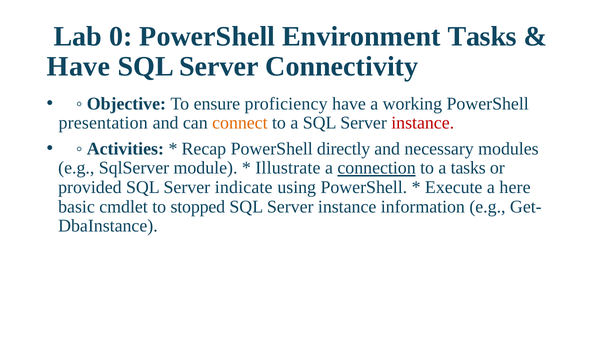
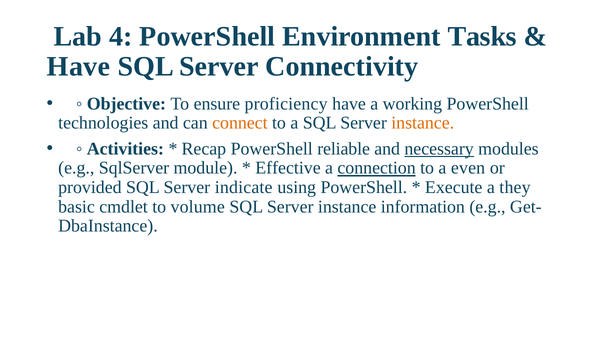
0: 0 -> 4 (121, 36)
presentation: presentation -> technologies (103, 123)
instance colour: red -> orange (423, 123)
directly: directly -> reliable (344, 149)
necessary underline: none -> present (439, 149)
Illustrate: Illustrate -> Effective (288, 168)
a tasks: tasks -> even (468, 168)
here: here -> they (515, 187)
stopped: stopped -> volume (198, 207)
